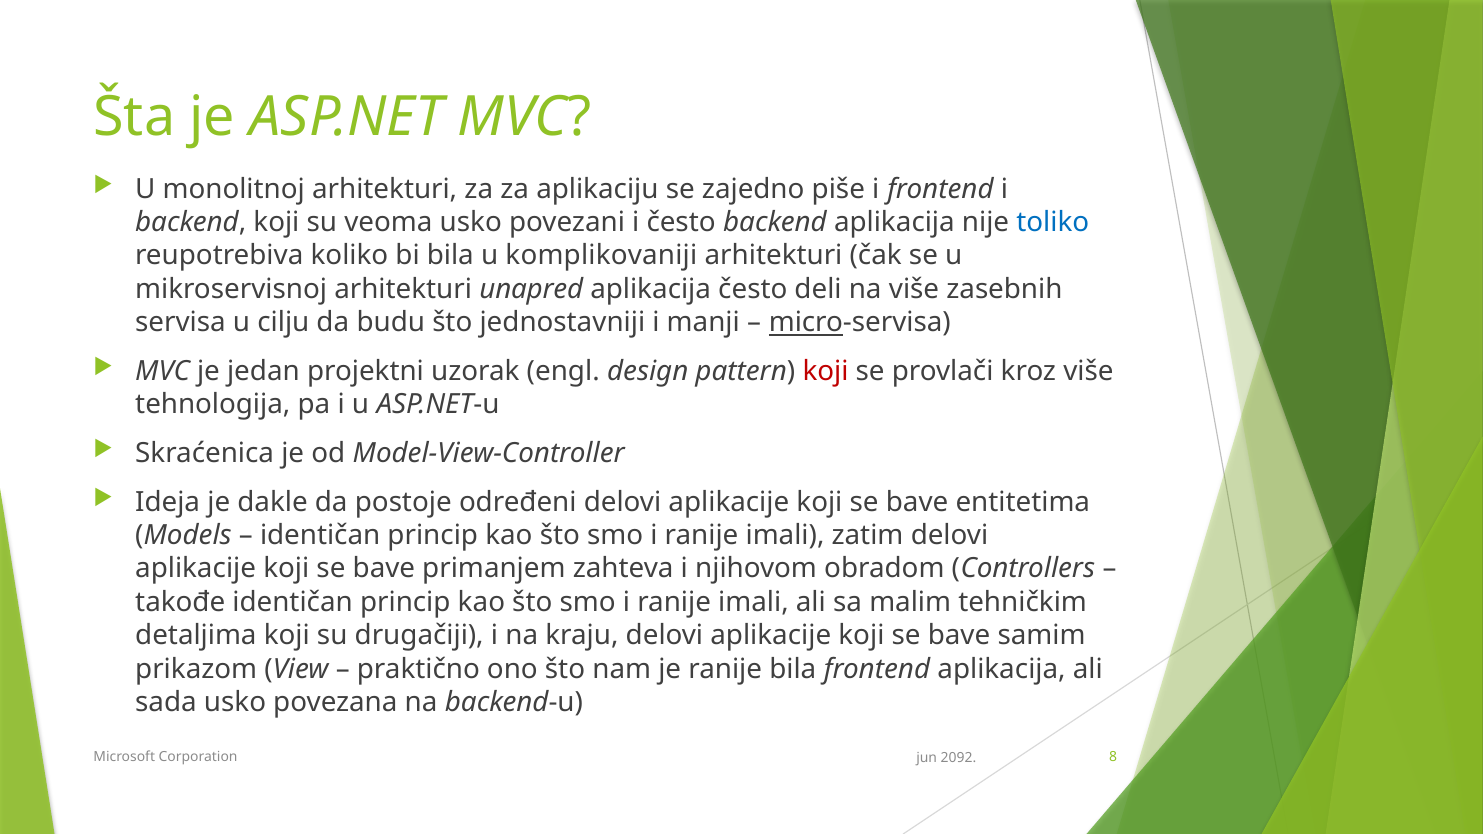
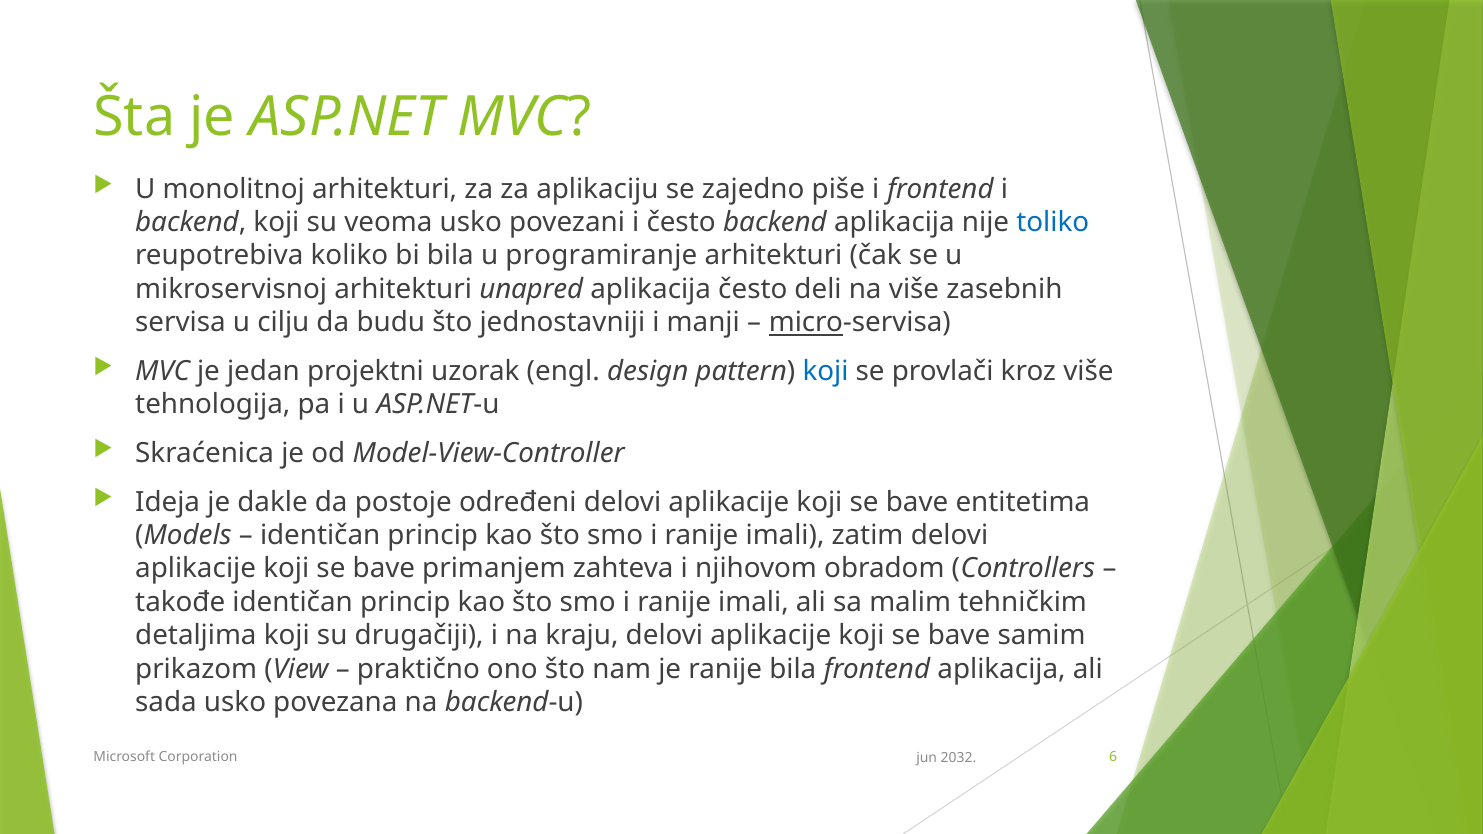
komplikovaniji: komplikovaniji -> programiranje (601, 256)
koji colour: red -> blue (825, 371)
8: 8 -> 6 (1113, 757)
2092: 2092 -> 2032 (958, 758)
